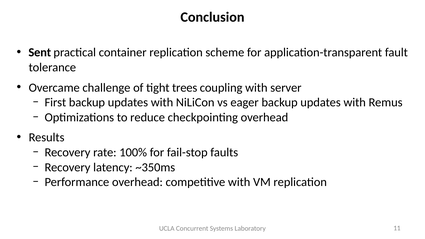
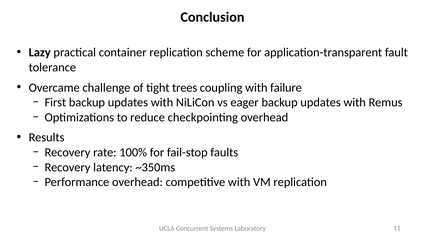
Sent: Sent -> Lazy (40, 53)
server: server -> failure (286, 88)
